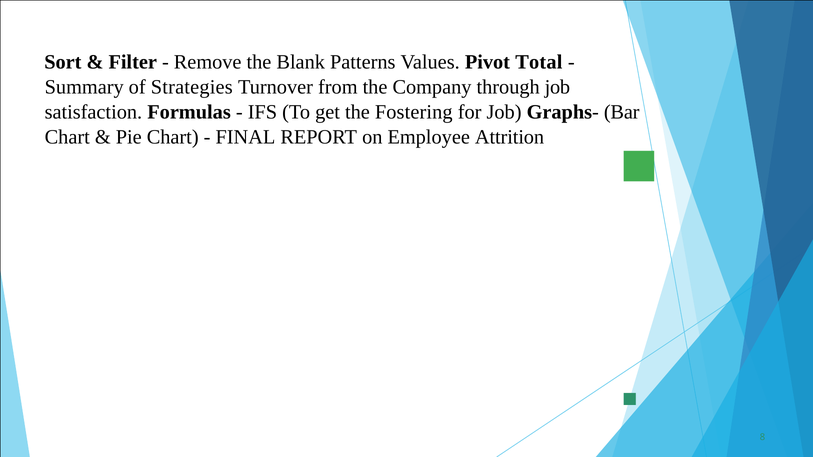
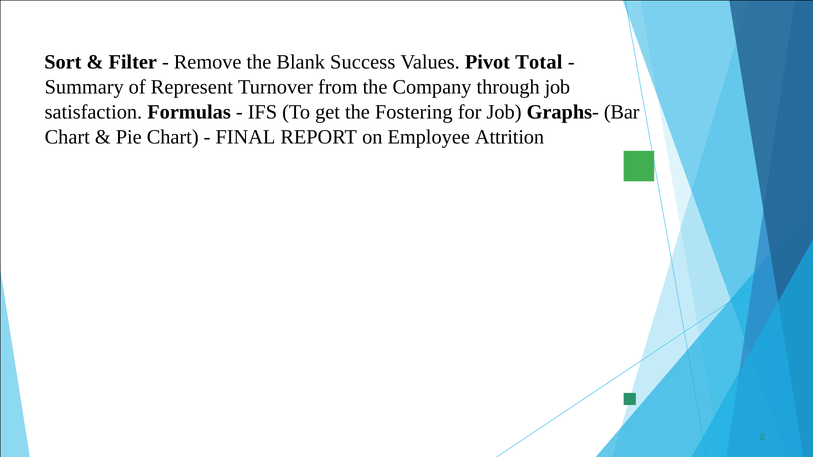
Patterns: Patterns -> Success (363, 62)
Strategies: Strategies -> Represent (192, 87)
